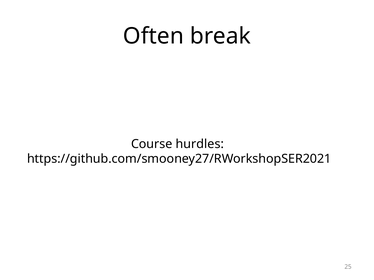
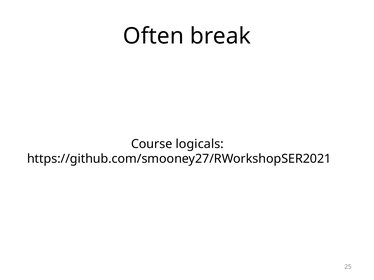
hurdles: hurdles -> logicals (200, 144)
